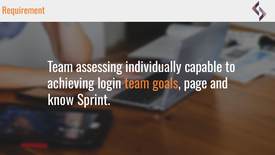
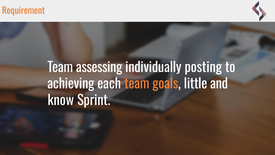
capable: capable -> posting (203, 67)
login: login -> each (109, 84)
page: page -> little (196, 84)
